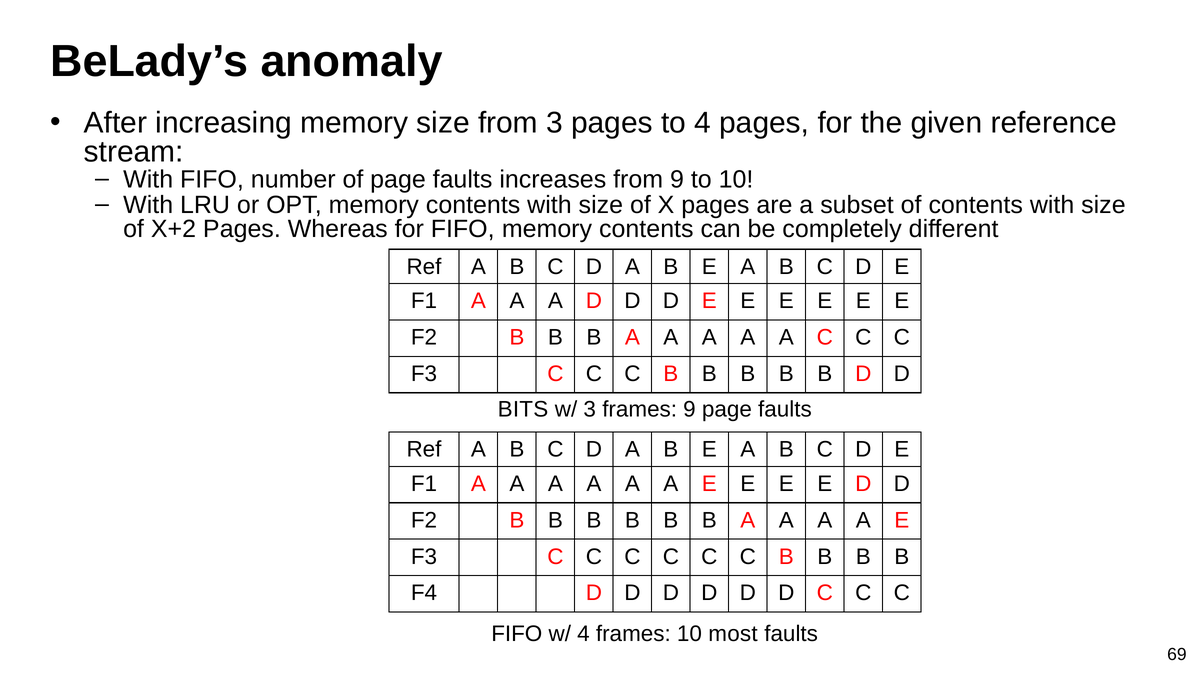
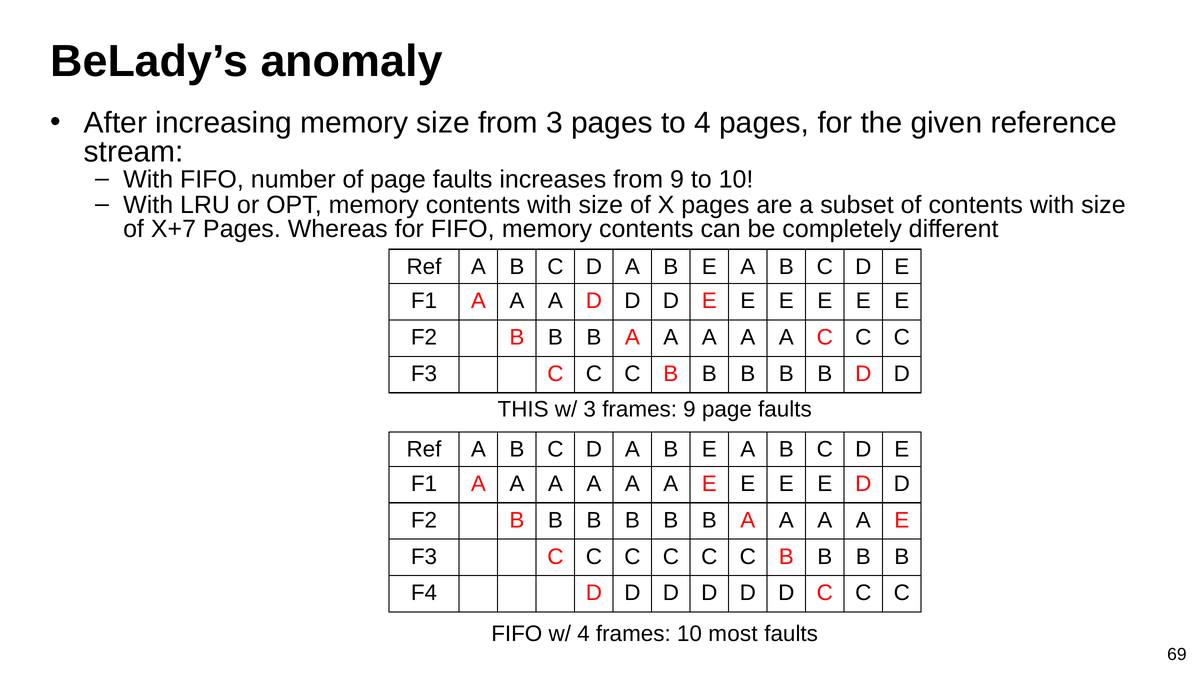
X+2: X+2 -> X+7 (173, 229)
BITS: BITS -> THIS (523, 409)
